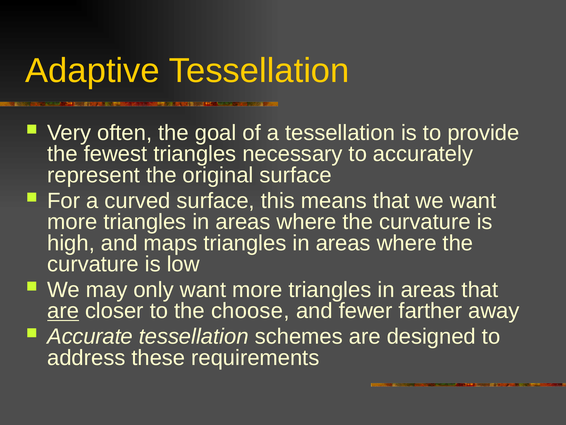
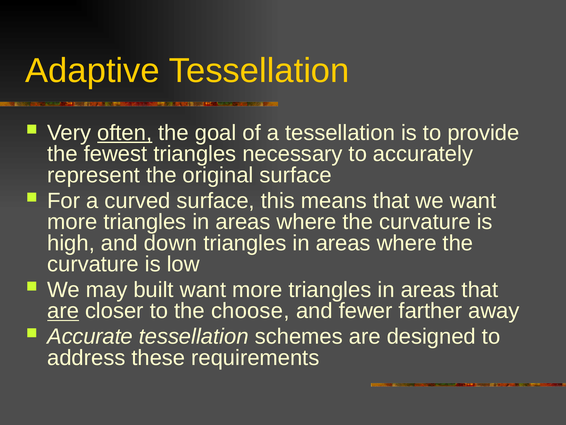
often underline: none -> present (125, 133)
maps: maps -> down (170, 243)
only: only -> built (154, 290)
